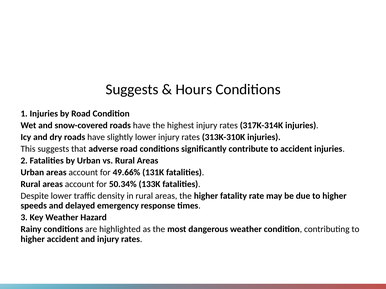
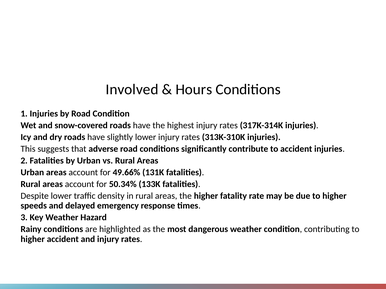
Suggests: Suggests -> Involved (132, 90)
